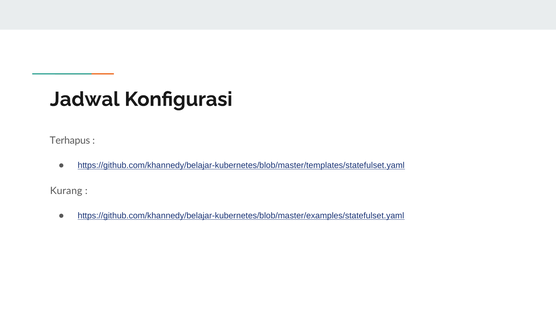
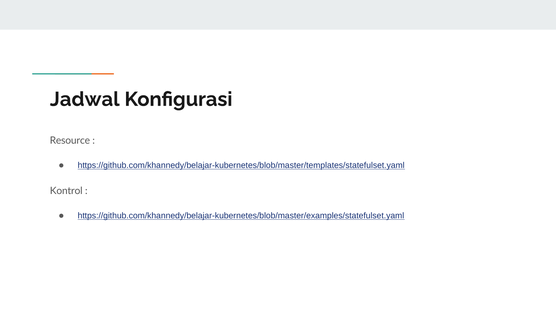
Terhapus: Terhapus -> Resource (70, 141)
Kurang: Kurang -> Kontrol (66, 191)
